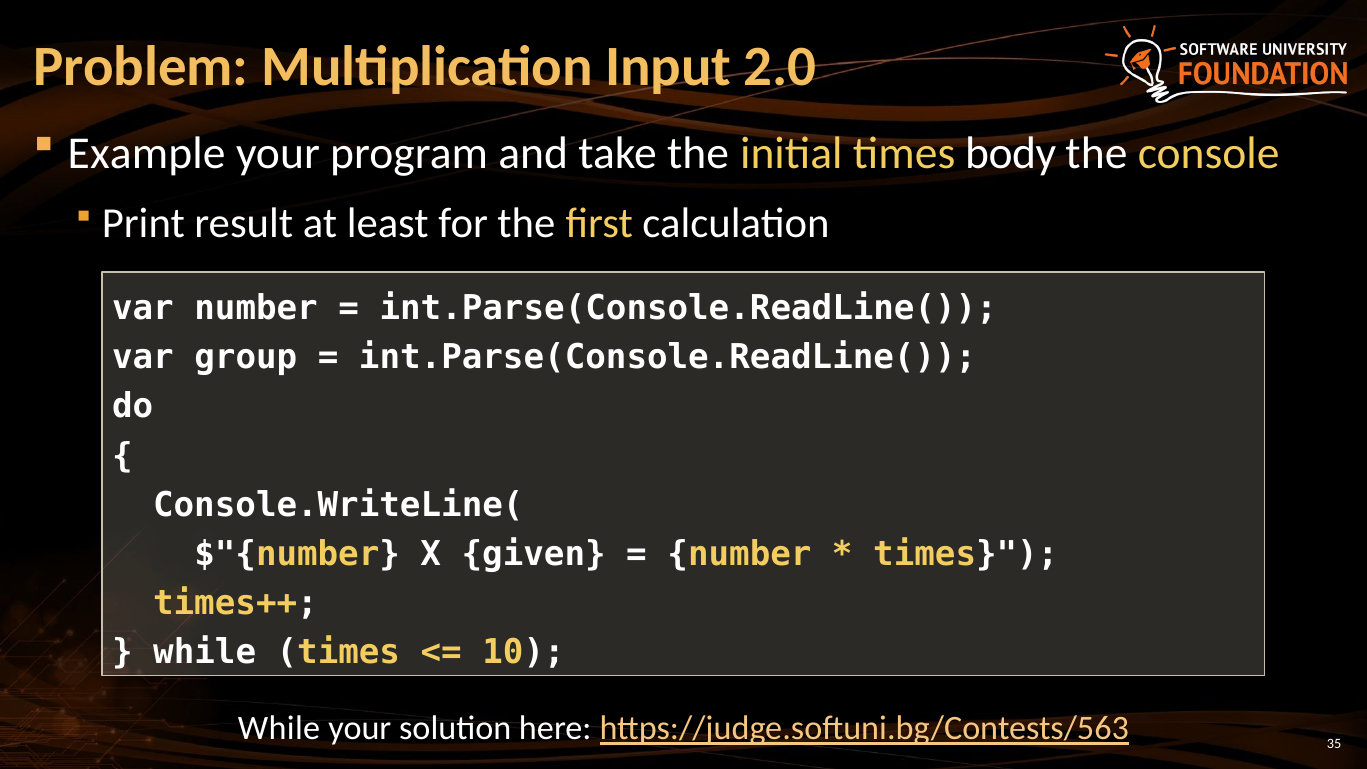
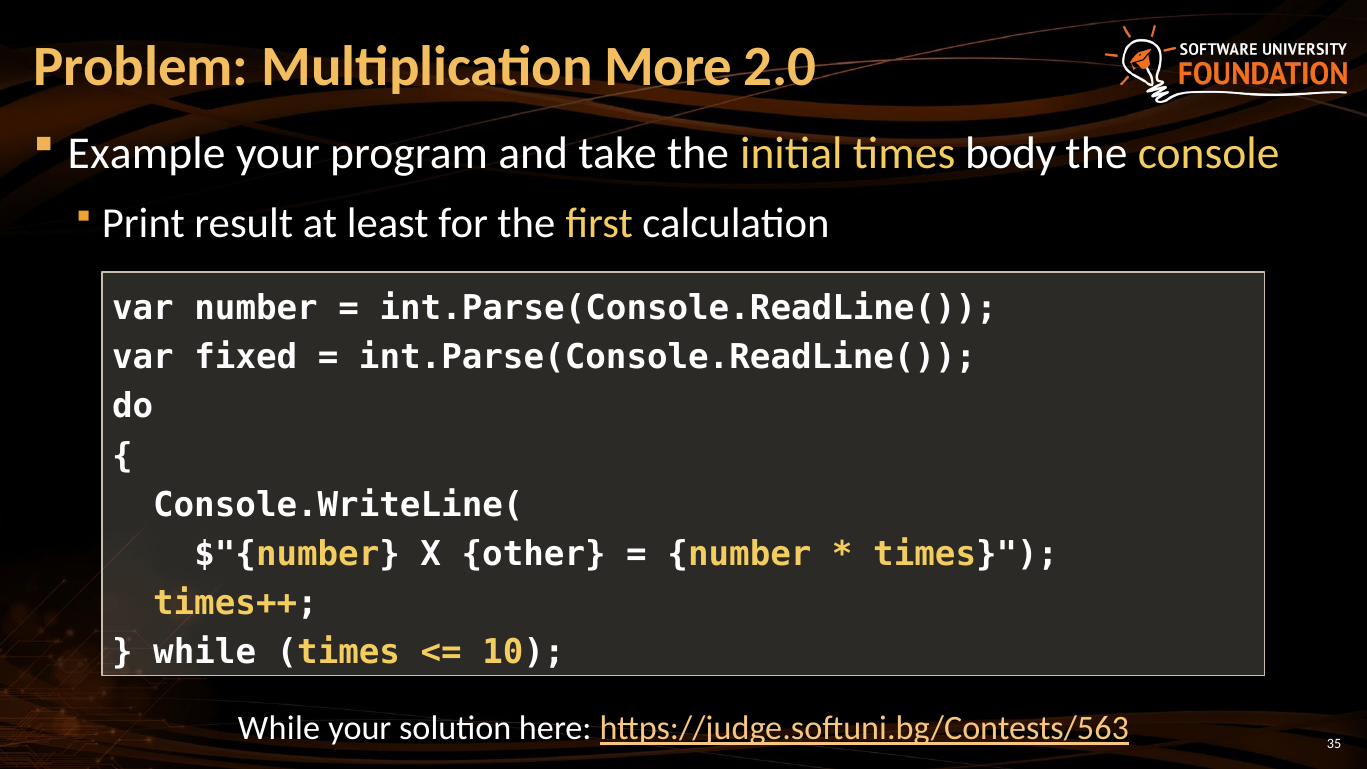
Input: Input -> More (669, 66)
group: group -> fixed (246, 357)
given: given -> other (534, 554)
